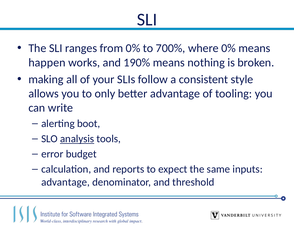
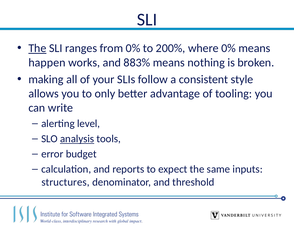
The underline: none -> present (37, 48)
700%: 700% -> 200% (171, 48)
190%: 190% -> 883% (137, 63)
boot: boot -> level (89, 124)
advantage: advantage -> structures (65, 182)
